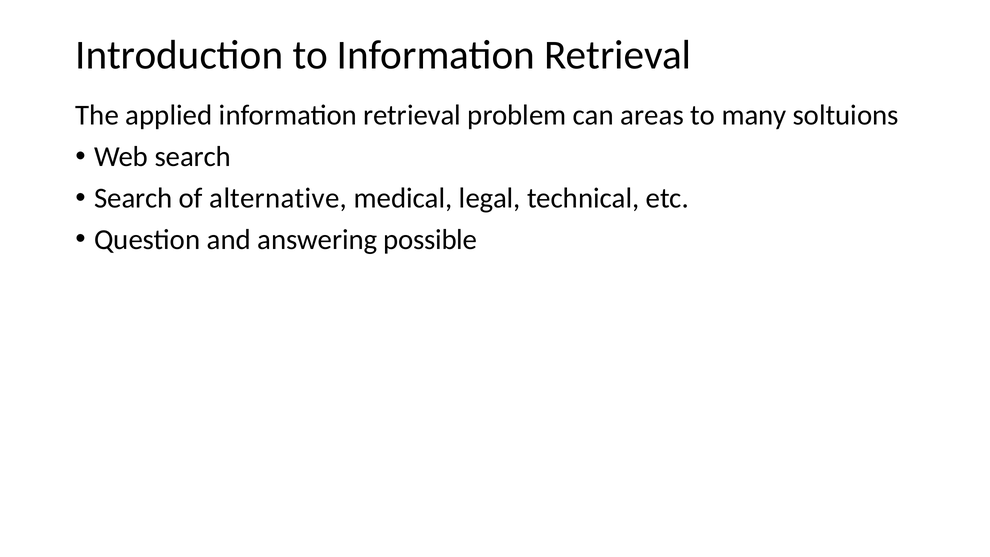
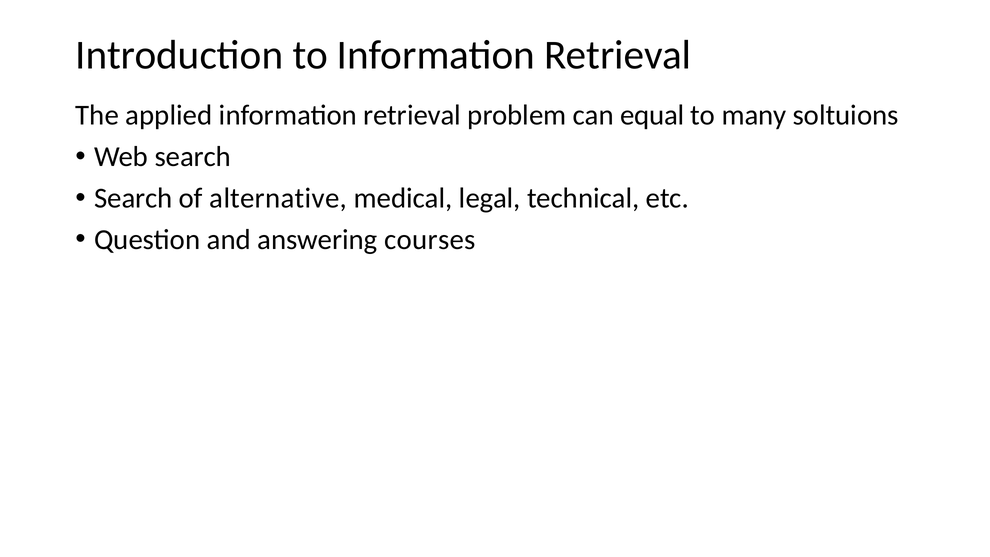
areas: areas -> equal (652, 115)
possible: possible -> courses (430, 239)
